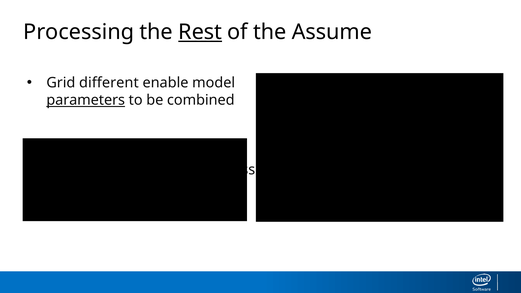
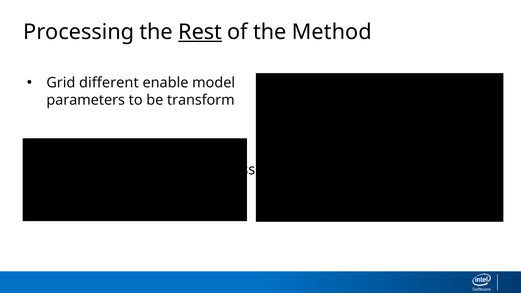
Assume: Assume -> Method (332, 32)
parameters underline: present -> none (86, 100)
combined: combined -> transform (201, 100)
